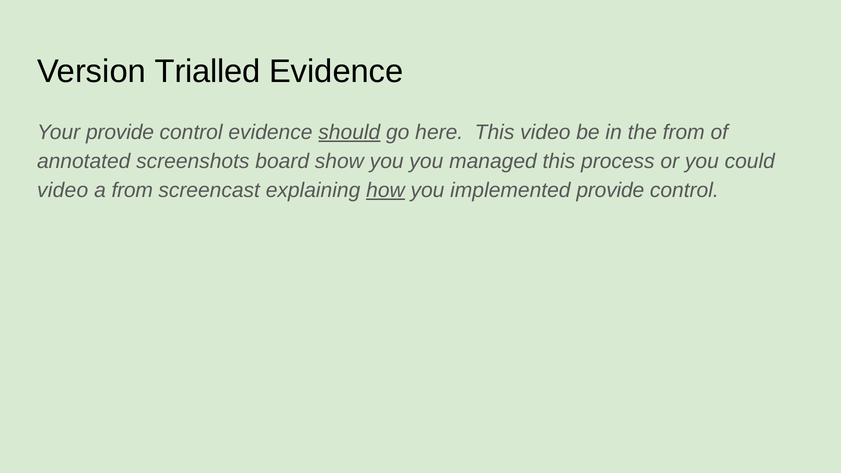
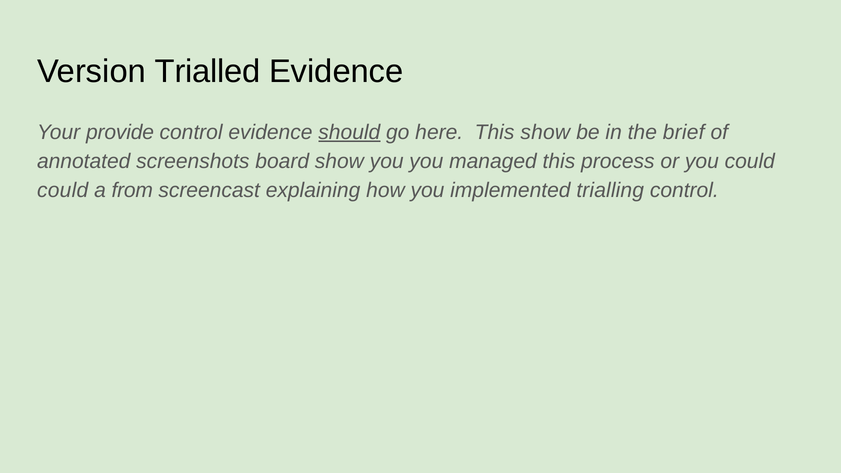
This video: video -> show (545, 132)
the from: from -> brief (684, 132)
video: video -> could (63, 190)
how underline: present -> none (385, 190)
implemented provide: provide -> trialling (610, 190)
